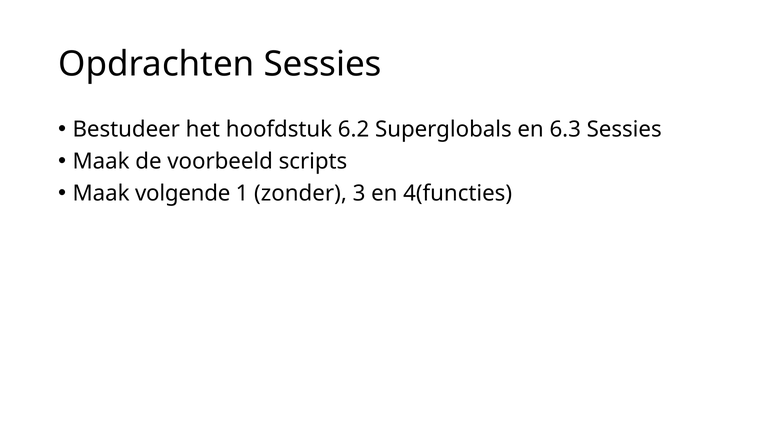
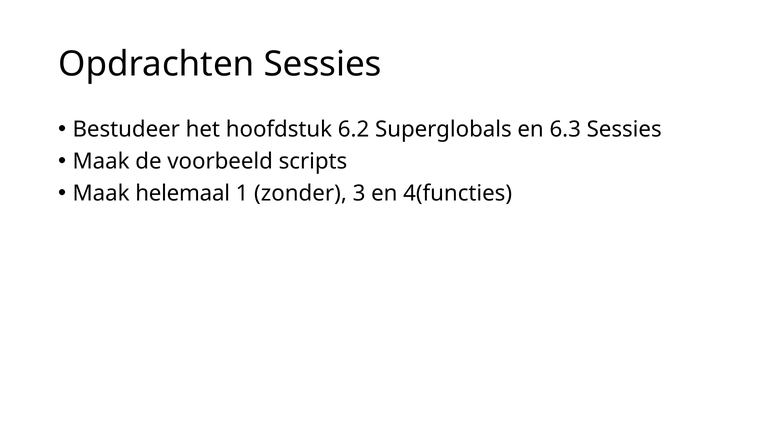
volgende: volgende -> helemaal (183, 193)
